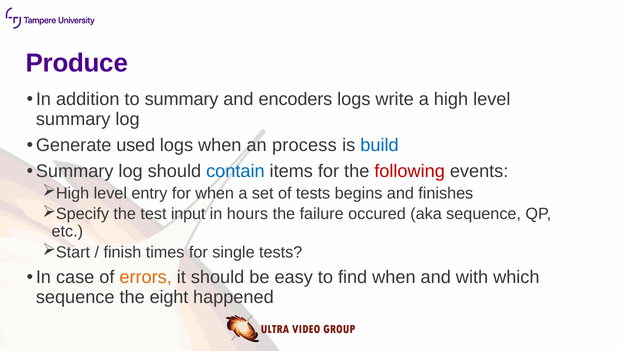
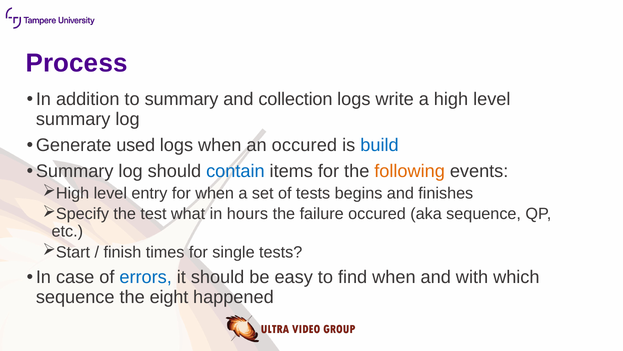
Produce: Produce -> Process (77, 63)
encoders: encoders -> collection (295, 99)
an process: process -> occured (304, 145)
following colour: red -> orange (410, 171)
input: input -> what (188, 214)
errors colour: orange -> blue (146, 277)
